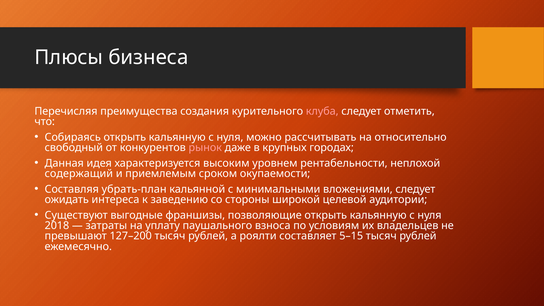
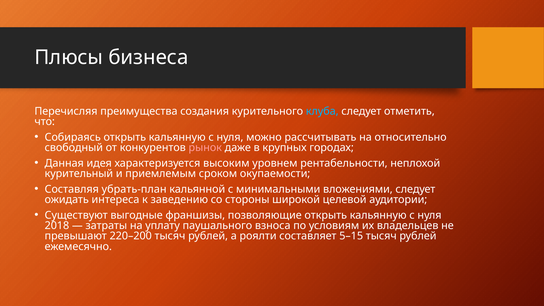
клуба colour: pink -> light blue (322, 111)
содержащий: содержащий -> курительный (79, 174)
127–200: 127–200 -> 220–200 (131, 236)
